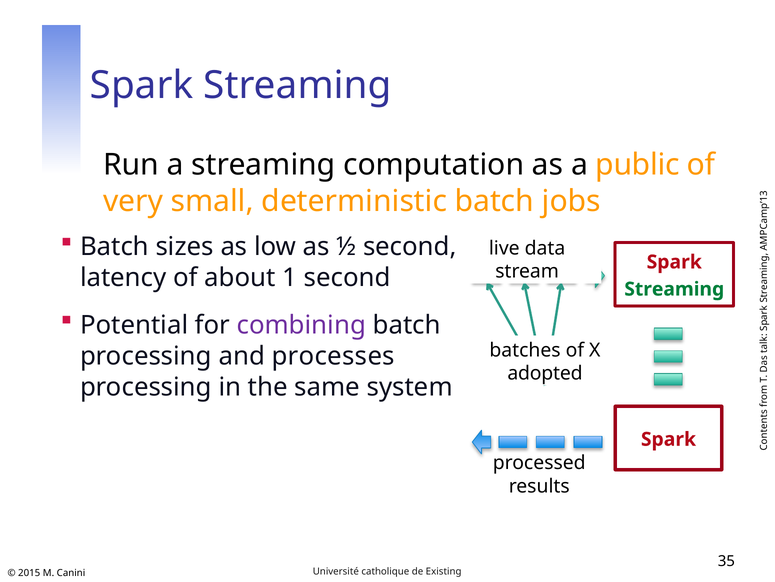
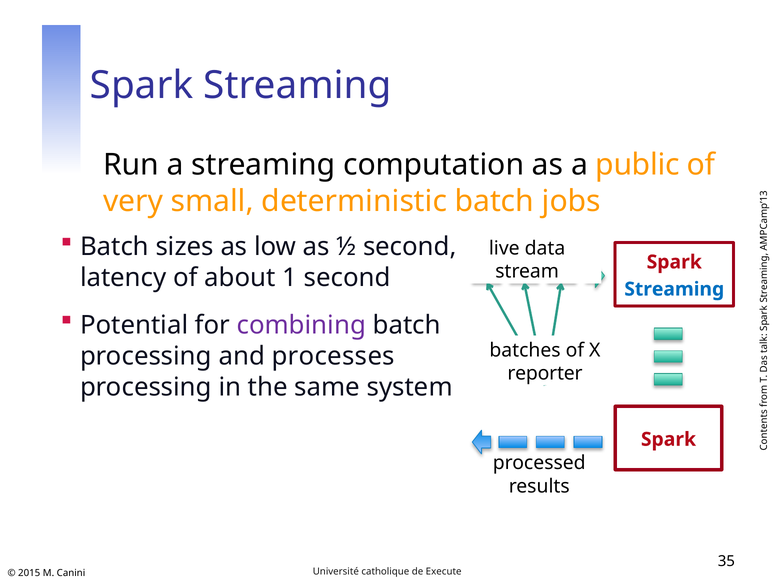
Streaming colour: green -> blue (674, 289)
adopted: adopted -> reporter (545, 373)
Existing: Existing -> Execute (444, 571)
